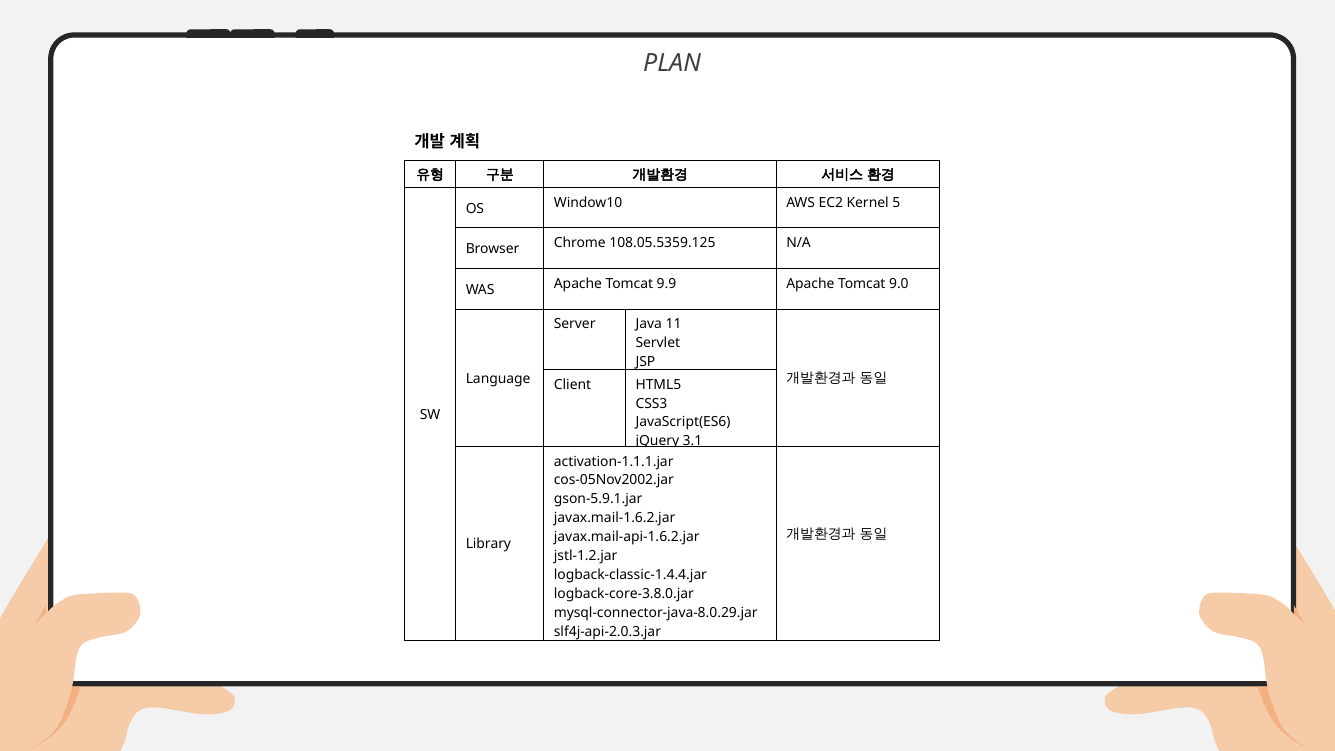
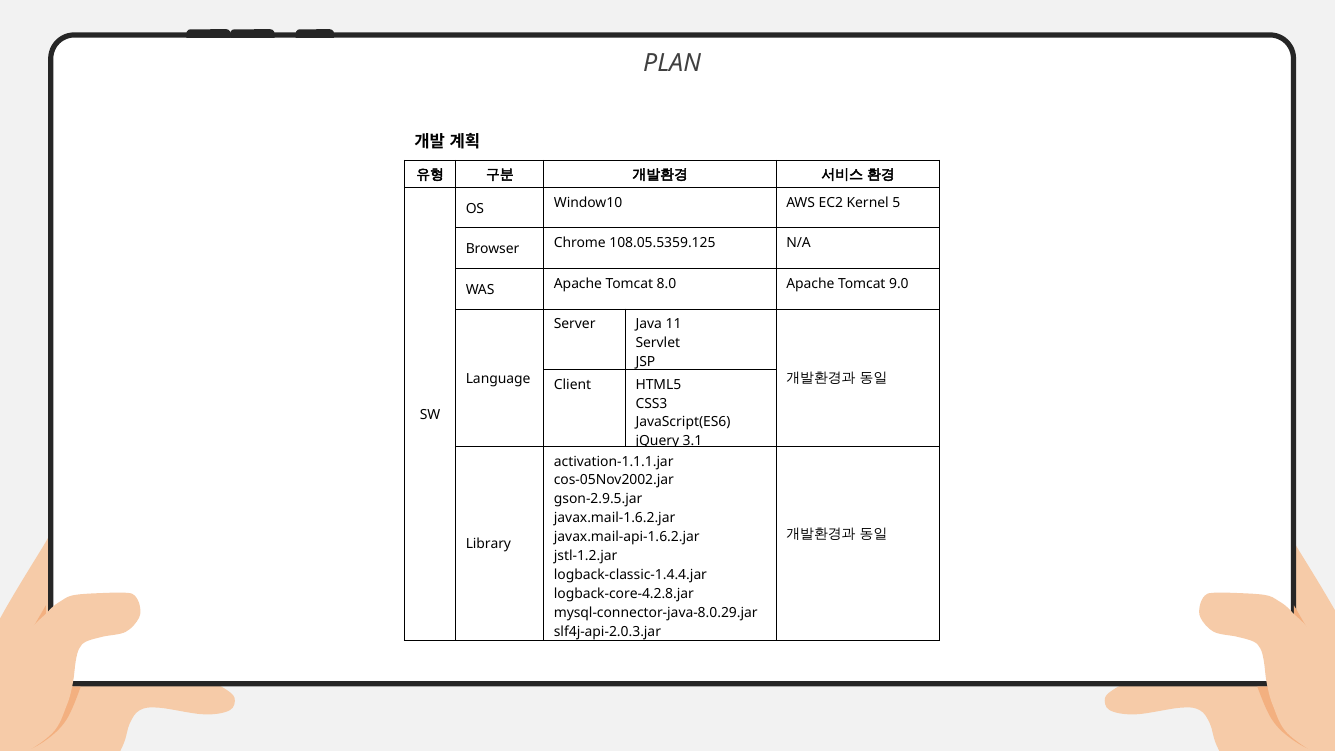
9.9: 9.9 -> 8.0 (667, 284)
gson-5.9.1.jar: gson-5.9.1.jar -> gson-2.9.5.jar (598, 499)
logback-core-3.8.0.jar: logback-core-3.8.0.jar -> logback-core-4.2.8.jar (624, 594)
